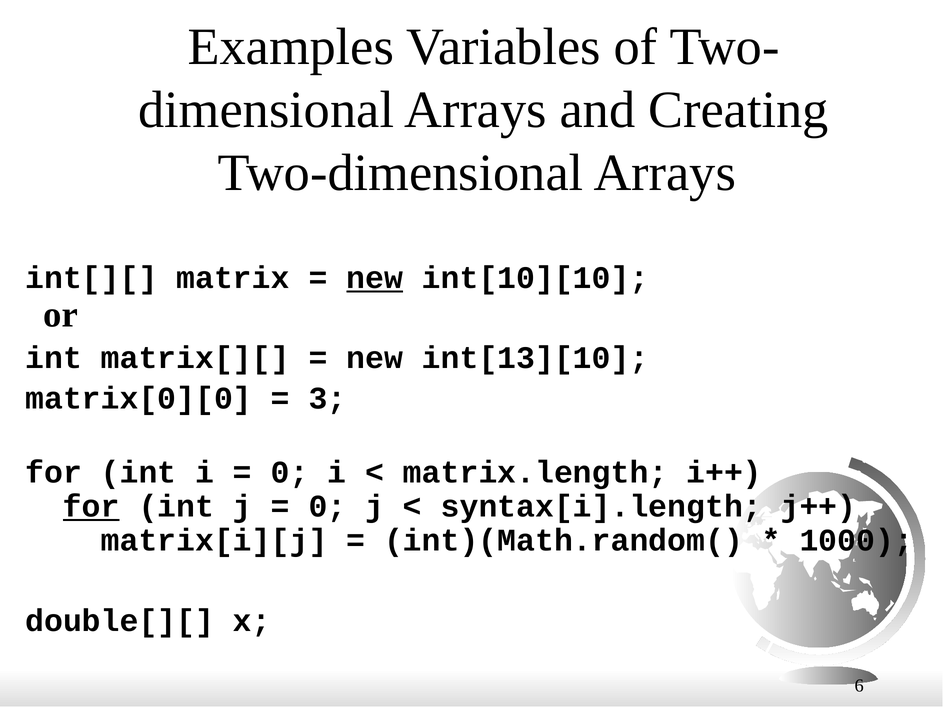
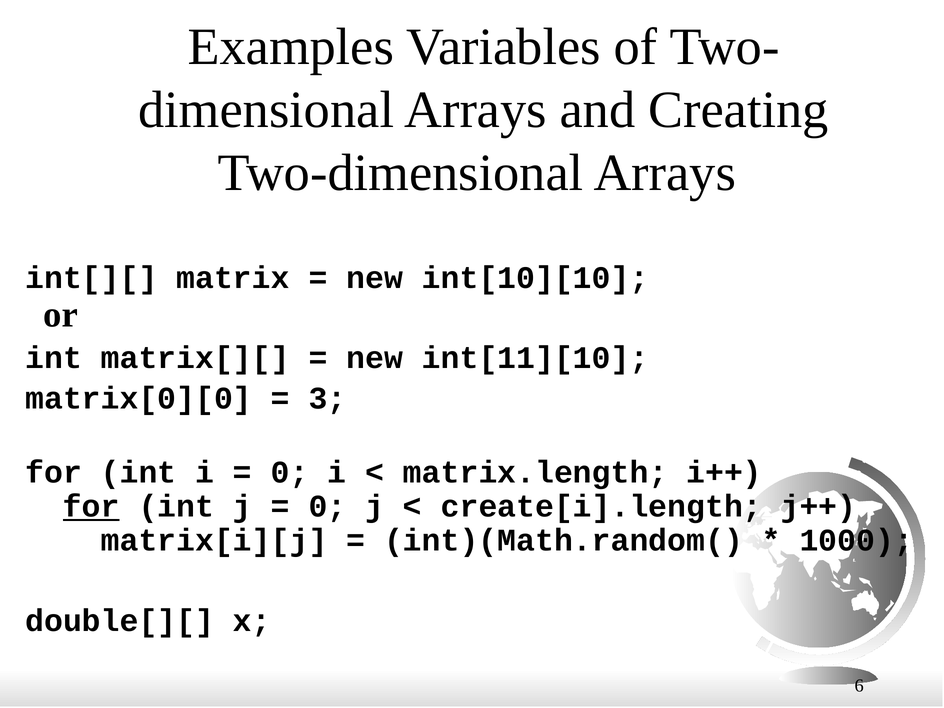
new underline: present -> none (375, 278)
int[13][10: int[13][10 -> int[11][10 (535, 358)
syntax[i].length: syntax[i].length -> create[i].length (601, 506)
